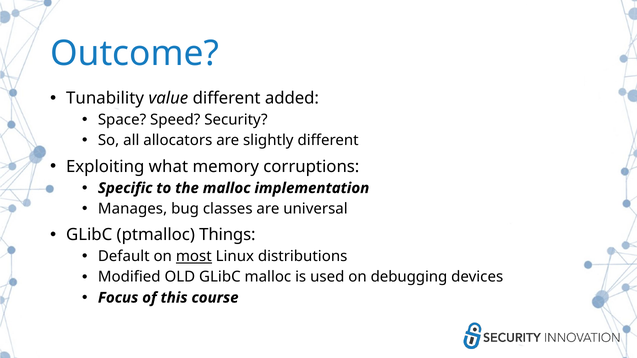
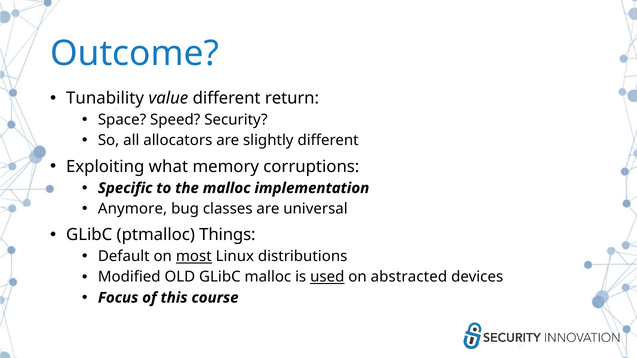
added: added -> return (292, 98)
Manages: Manages -> Anymore (133, 209)
used underline: none -> present (327, 277)
debugging: debugging -> abstracted (409, 277)
